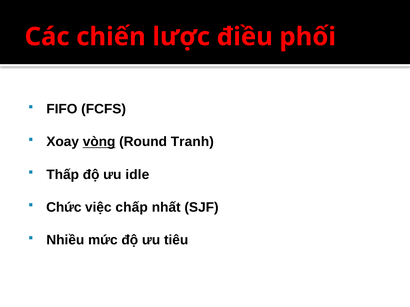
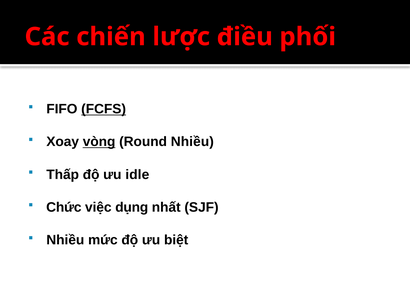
FCFS underline: none -> present (104, 109)
Round Tranh: Tranh -> Nhiều (192, 142)
chấp: chấp -> dụng (132, 208)
tiêu: tiêu -> biệt (176, 240)
